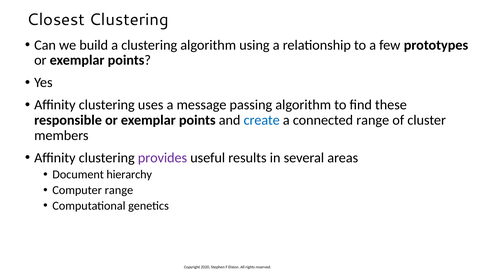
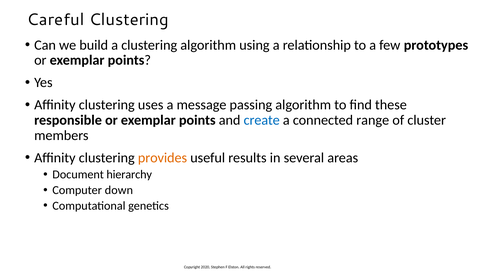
Closest: Closest -> Careful (56, 20)
provides colour: purple -> orange (162, 158)
Computer range: range -> down (119, 190)
